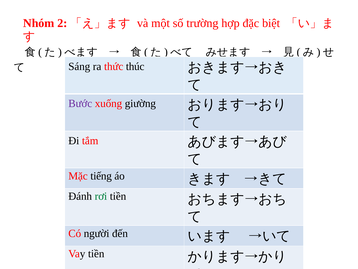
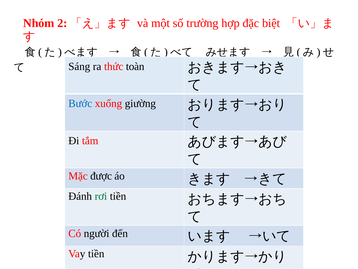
thúc: thúc -> toàn (135, 66)
Bước colour: purple -> blue (80, 103)
tiếng: tiếng -> được (101, 176)
